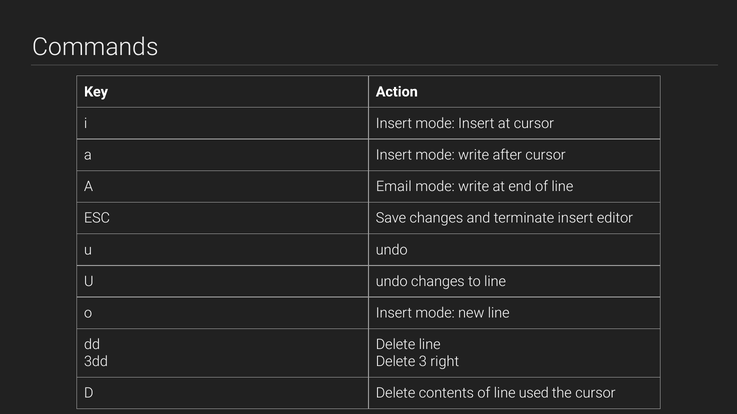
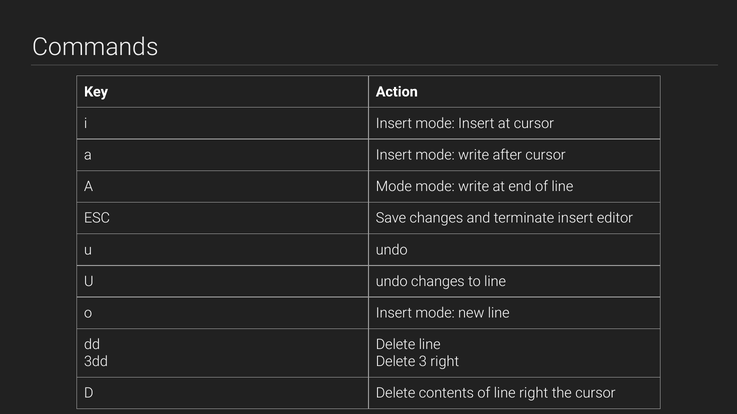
A Email: Email -> Mode (394, 187)
line used: used -> right (534, 394)
